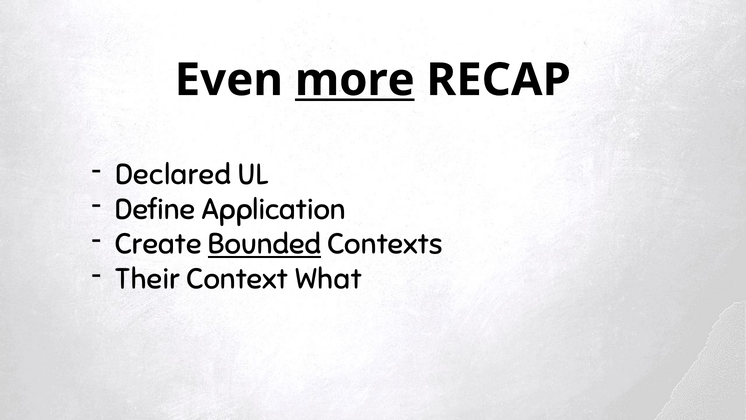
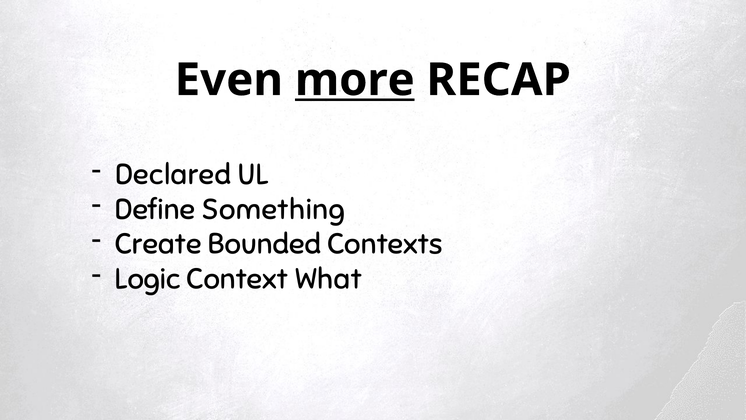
Application: Application -> Something (274, 209)
Bounded underline: present -> none (264, 244)
Their: Their -> Logic (148, 279)
